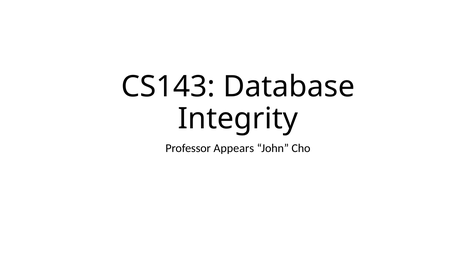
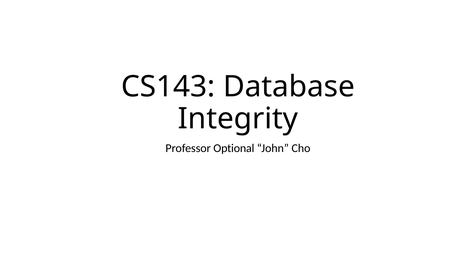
Appears: Appears -> Optional (234, 149)
